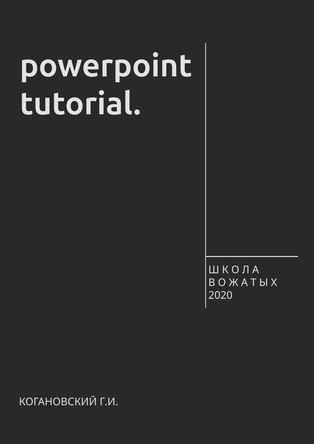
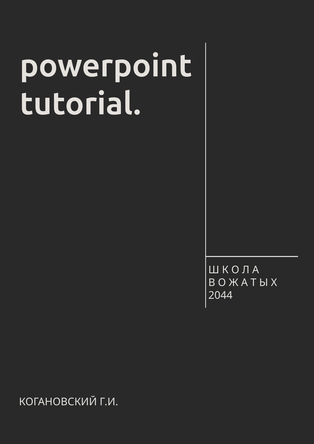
2020: 2020 -> 2044 (220, 295)
